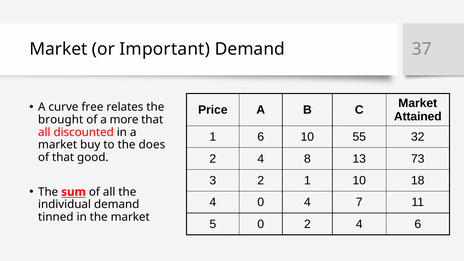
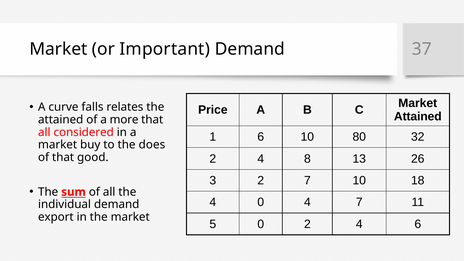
free: free -> falls (92, 107)
brought: brought -> attained (61, 120)
discounted: discounted -> considered (84, 132)
55: 55 -> 80 (359, 137)
73: 73 -> 26 (418, 159)
2 1: 1 -> 7 (307, 181)
tinned: tinned -> export (56, 217)
